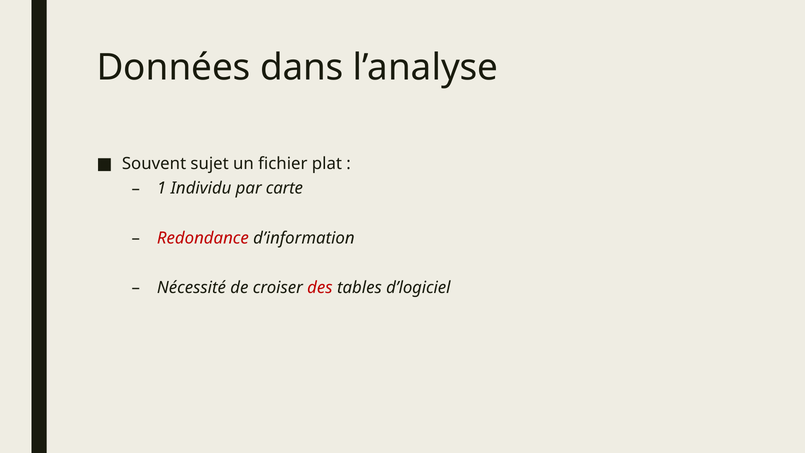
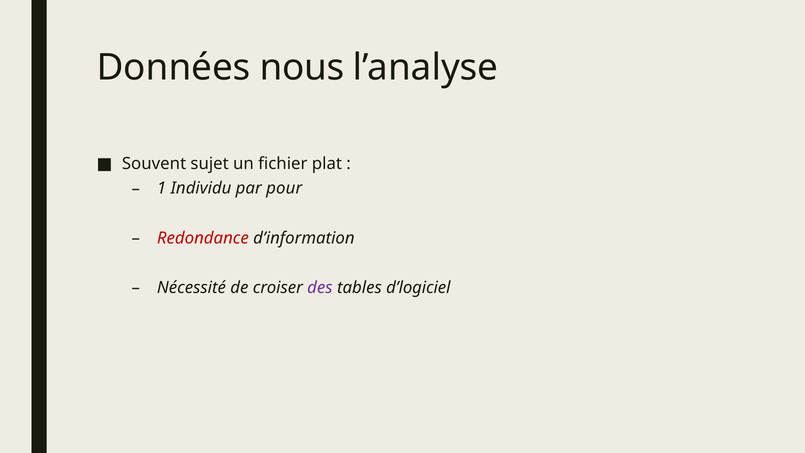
dans: dans -> nous (302, 68)
carte: carte -> pour (284, 188)
des colour: red -> purple (320, 288)
